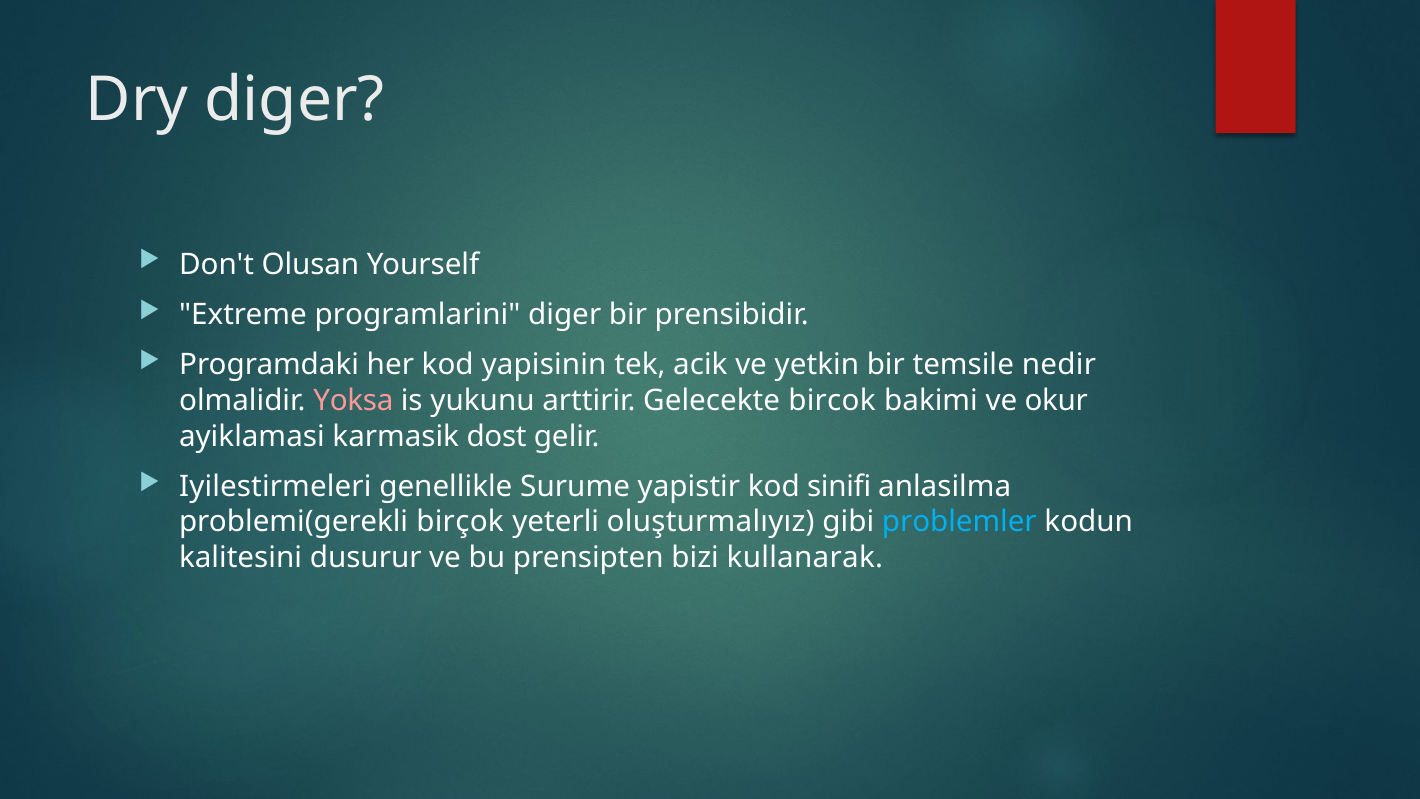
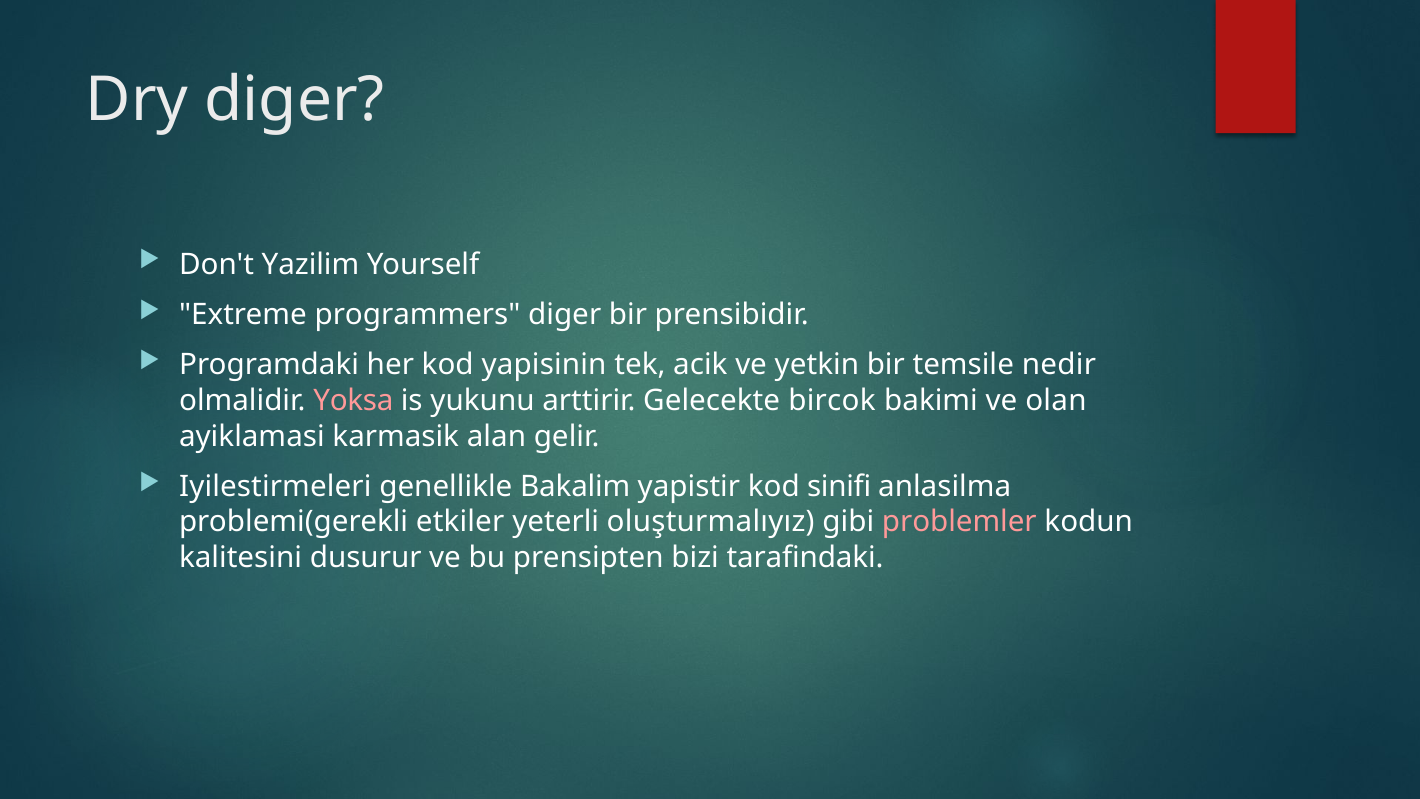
Olusan: Olusan -> Yazilim (310, 264)
programlarini: programlarini -> programmers (417, 315)
okur: okur -> olan (1056, 401)
dost: dost -> alan (496, 436)
Surume: Surume -> Bakalim (575, 487)
birçok: birçok -> etkiler (460, 522)
problemler colour: light blue -> pink (959, 522)
kullanarak: kullanarak -> tarafindaki (805, 558)
